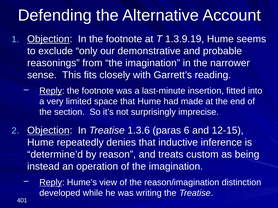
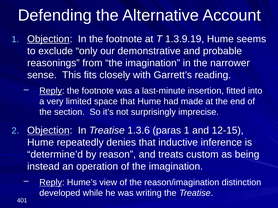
paras 6: 6 -> 1 (187, 131)
